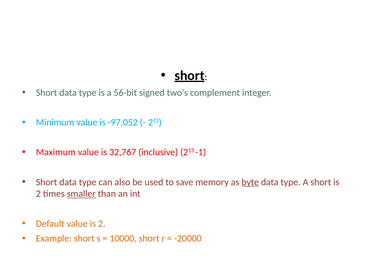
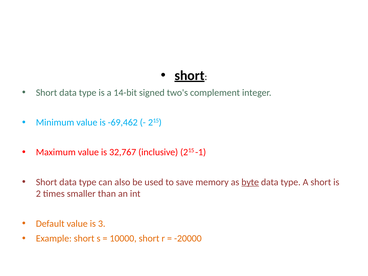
56-bit: 56-bit -> 14-bit (125, 93)
-97,052: -97,052 -> -69,462 (123, 122)
smaller underline: present -> none (81, 194)
value is 2: 2 -> 3 (102, 224)
